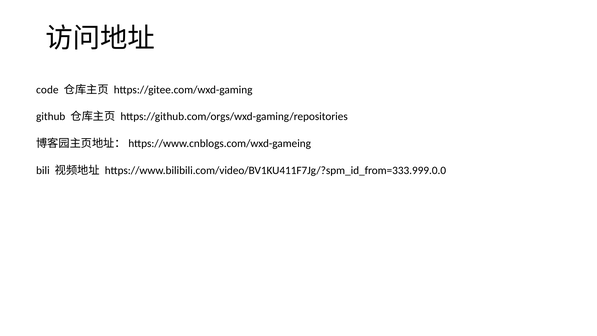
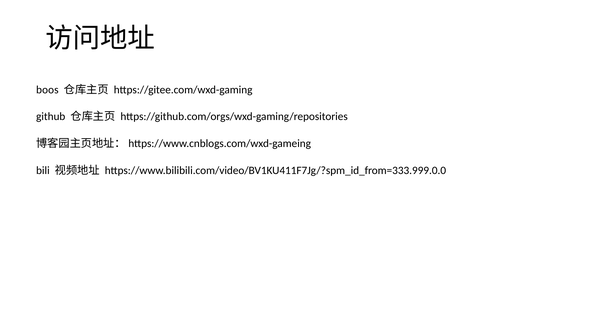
code: code -> boos (47, 90)
